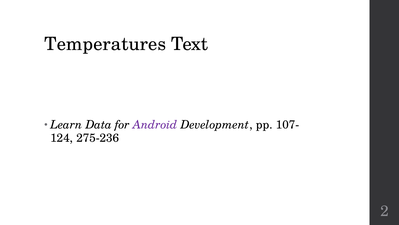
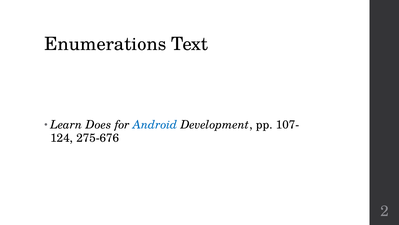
Temperatures: Temperatures -> Enumerations (105, 44)
Data: Data -> Does (99, 125)
Android colour: purple -> blue (155, 125)
275-236: 275-236 -> 275-676 (98, 138)
